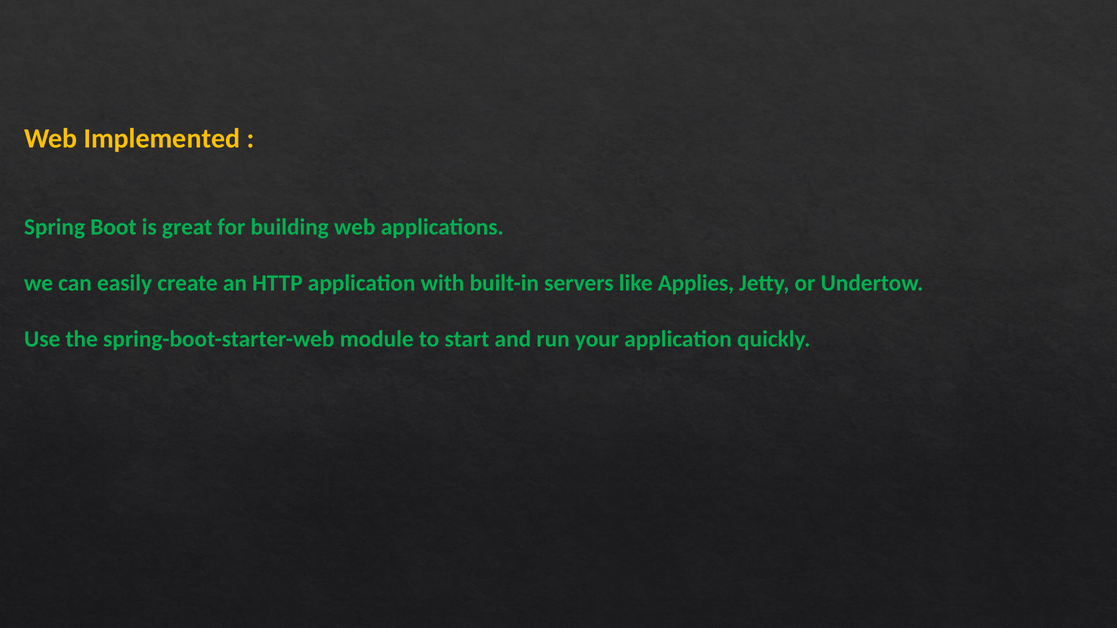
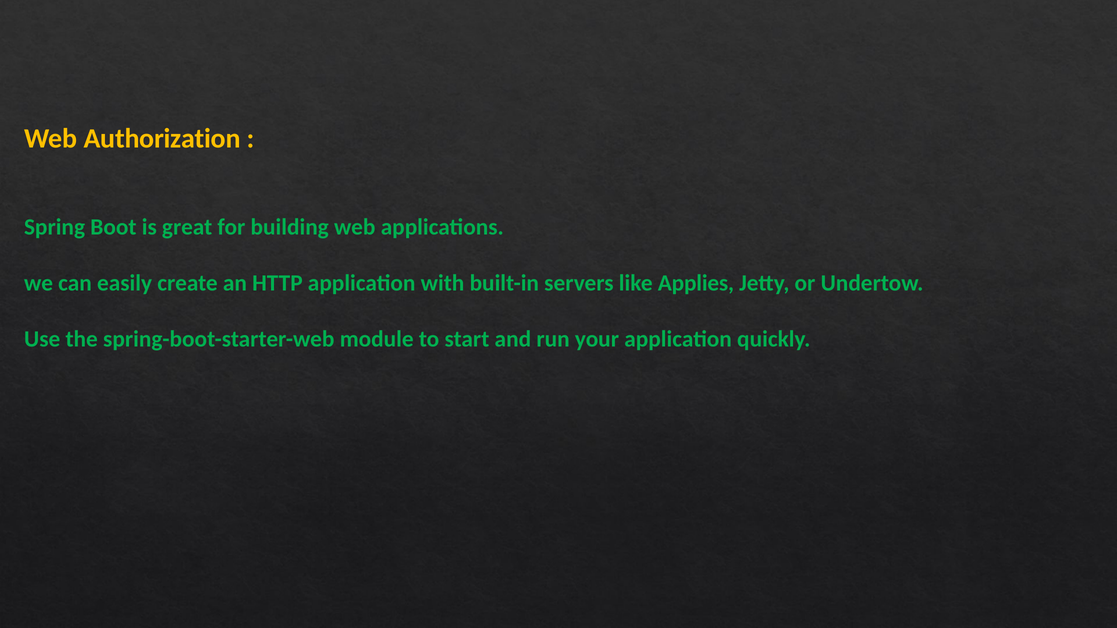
Implemented: Implemented -> Authorization (162, 138)
